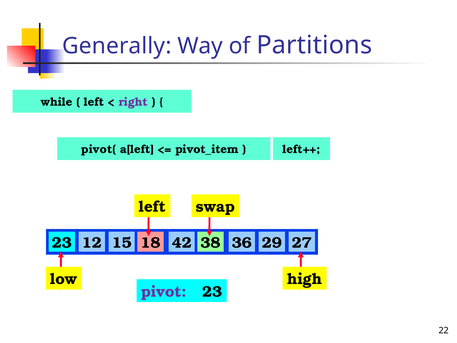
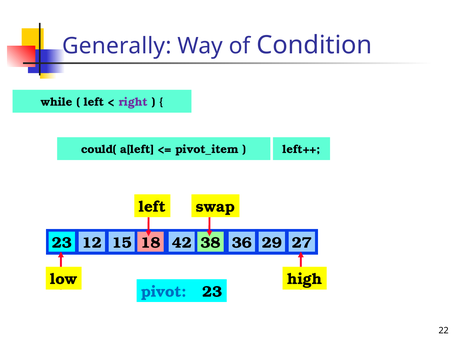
Partitions: Partitions -> Condition (314, 45)
pivot(: pivot( -> could( (99, 149)
pivot colour: purple -> blue (164, 291)
